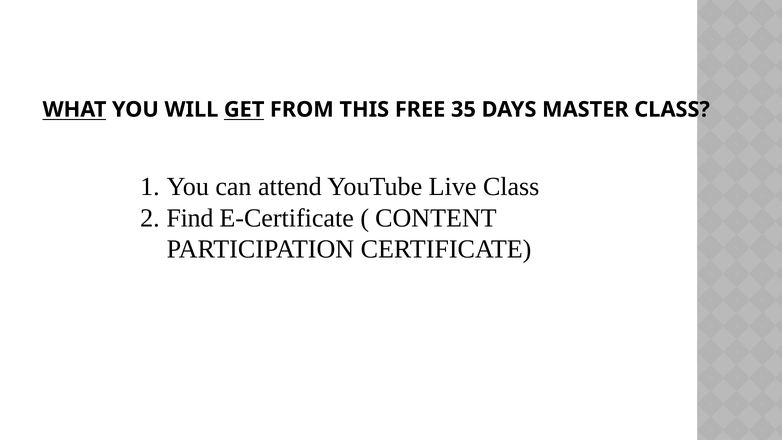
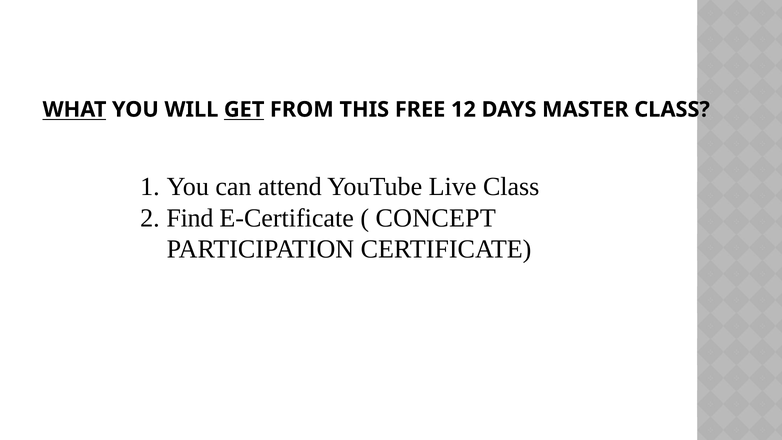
35: 35 -> 12 (463, 109)
CONTENT: CONTENT -> CONCEPT (436, 218)
